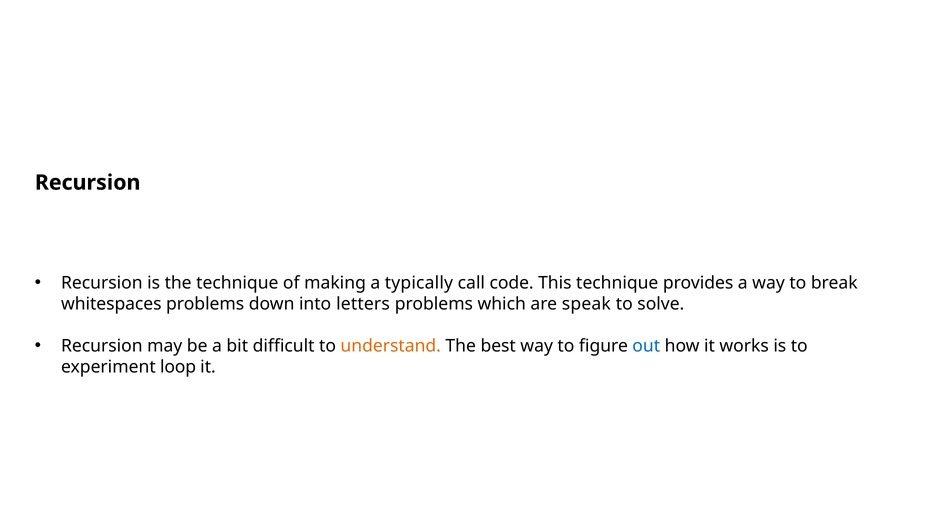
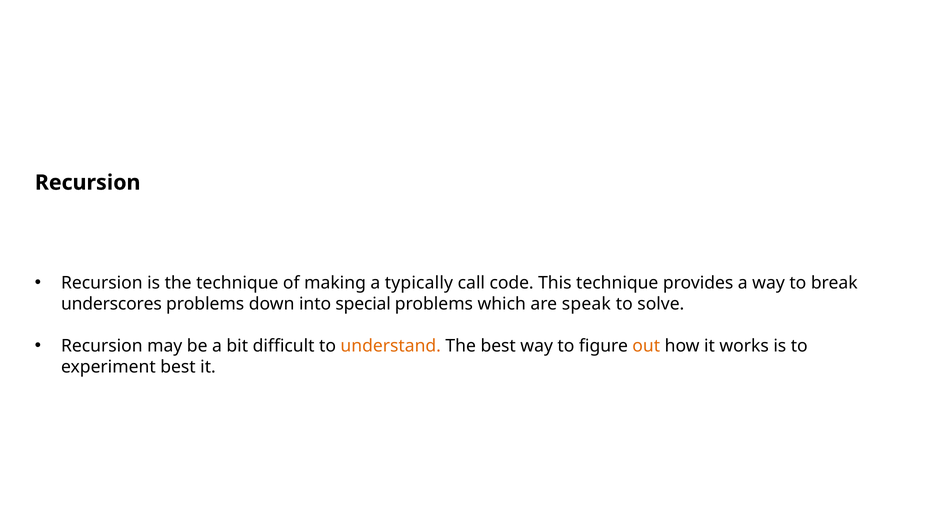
whitespaces: whitespaces -> underscores (111, 304)
letters: letters -> special (363, 304)
out colour: blue -> orange (646, 346)
experiment loop: loop -> best (178, 367)
